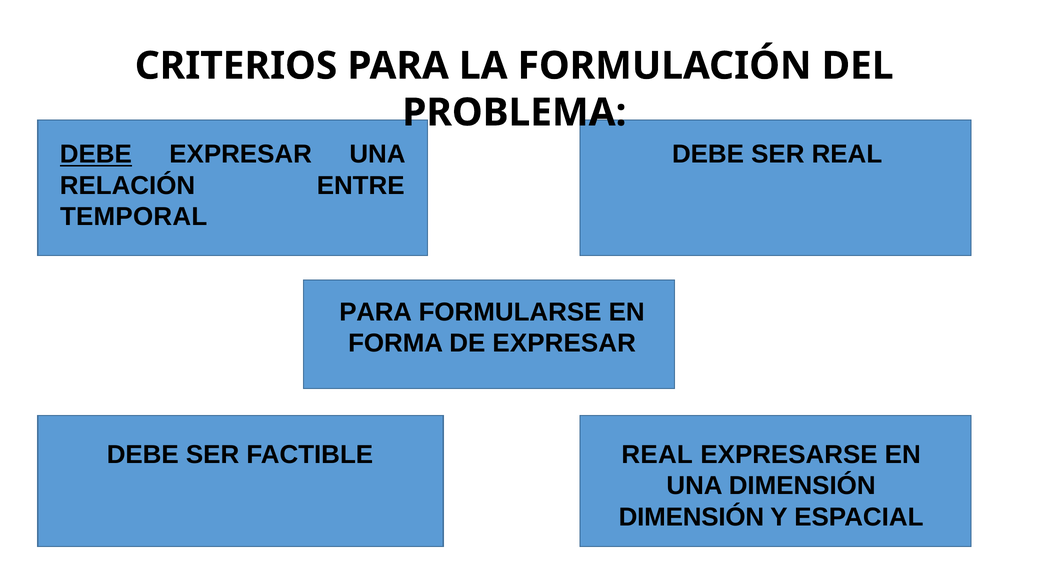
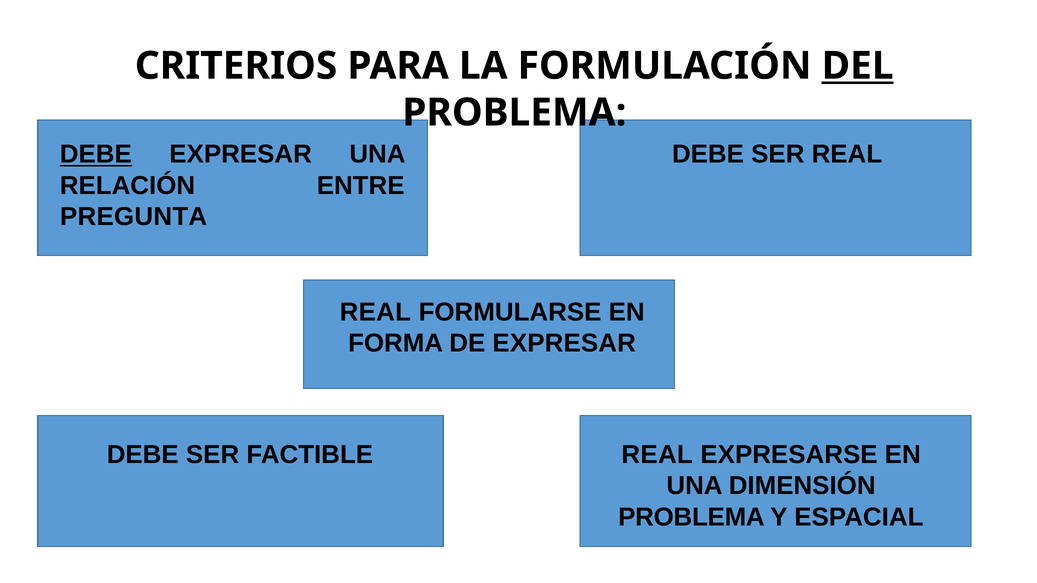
DEL underline: none -> present (858, 66)
TEMPORAL: TEMPORAL -> PREGUNTA (134, 217)
PARA: PARA -> REAL (375, 312)
DIMENSIÓN: DIMENSIÓN -> PROBLEMA (691, 517)
